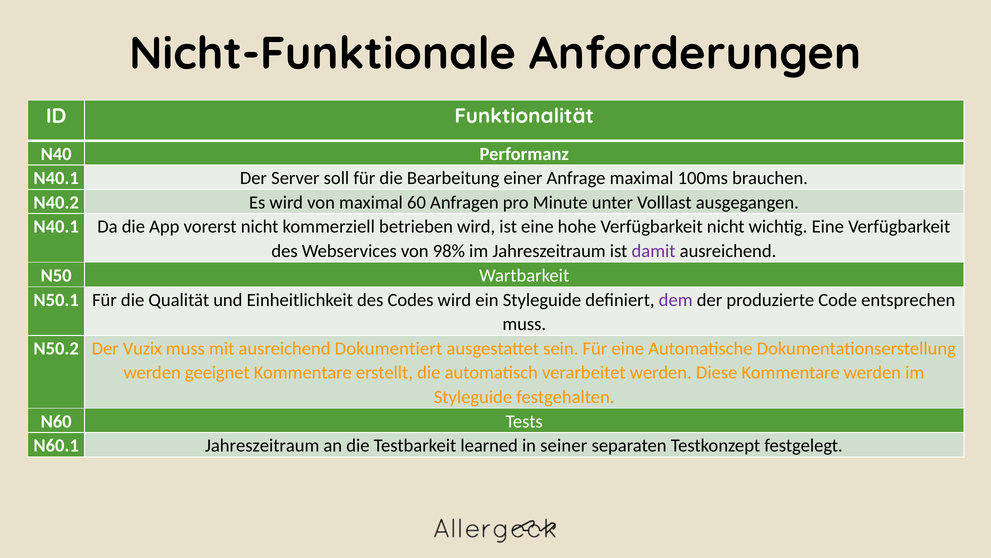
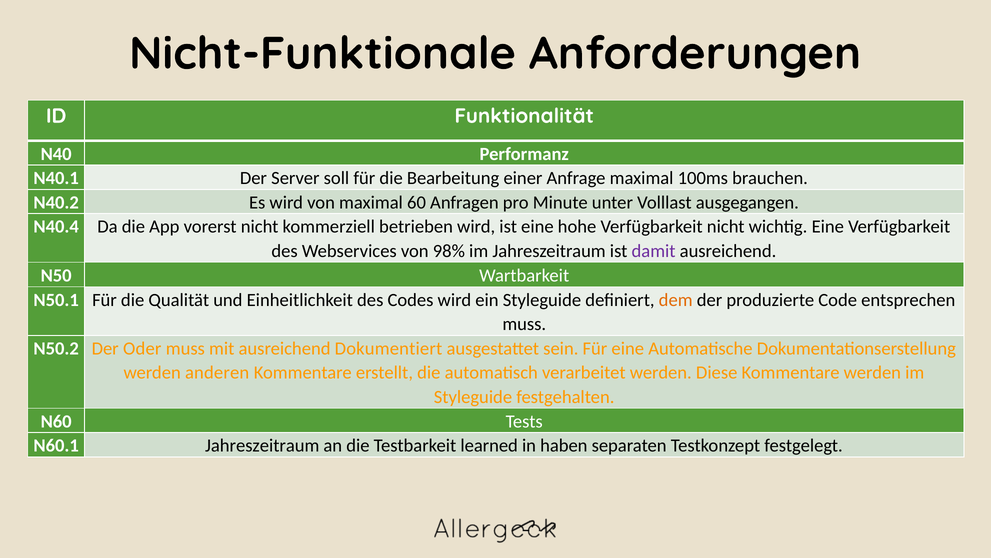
N40.1: N40.1 -> N40.4 (56, 227)
dem colour: purple -> orange (676, 300)
Vuzix: Vuzix -> Oder (142, 348)
geeignet: geeignet -> anderen (217, 372)
seiner: seiner -> haben (564, 445)
